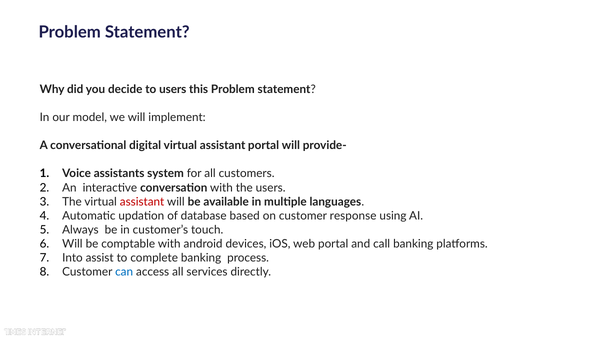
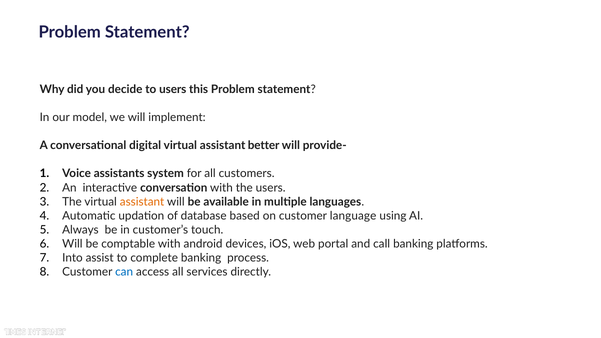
assistant portal: portal -> better (264, 146)
assistant colour: red -> orange (142, 202)
response: response -> language (353, 216)
